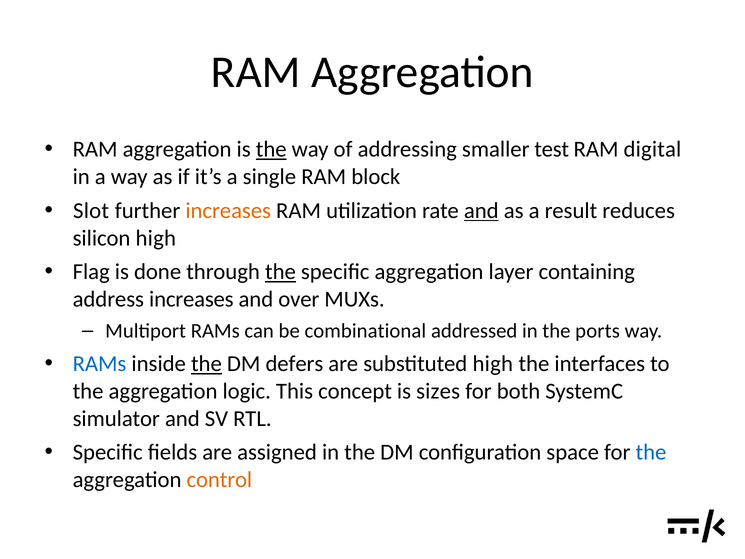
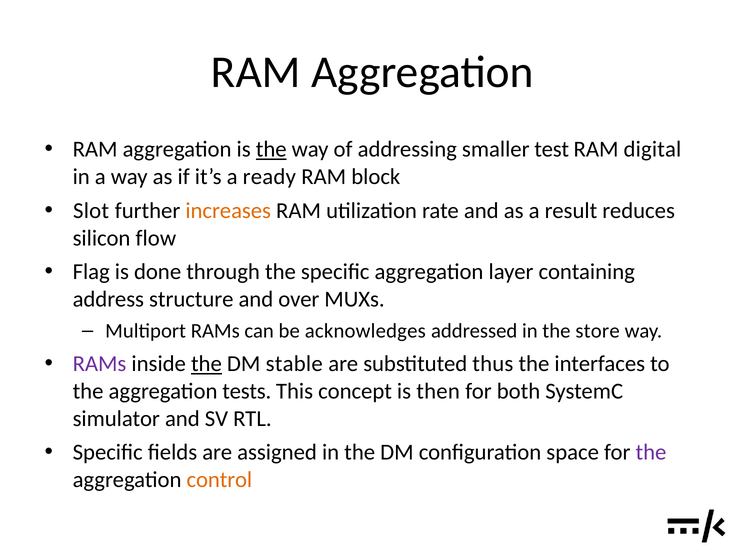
single: single -> ready (269, 177)
and underline: present -> none (481, 211)
silicon high: high -> flow (156, 238)
the underline: present -> none (280, 272)
address increases: increases -> structure (191, 299)
combinational: combinational -> acknowledges (365, 331)
ports: ports -> store (598, 331)
RAMs colour: blue -> purple (100, 364)
defers: defers -> stable (294, 364)
substituted high: high -> thus (493, 364)
logic: logic -> tests (247, 391)
sizes: sizes -> then (438, 391)
the colour: blue -> purple (651, 452)
